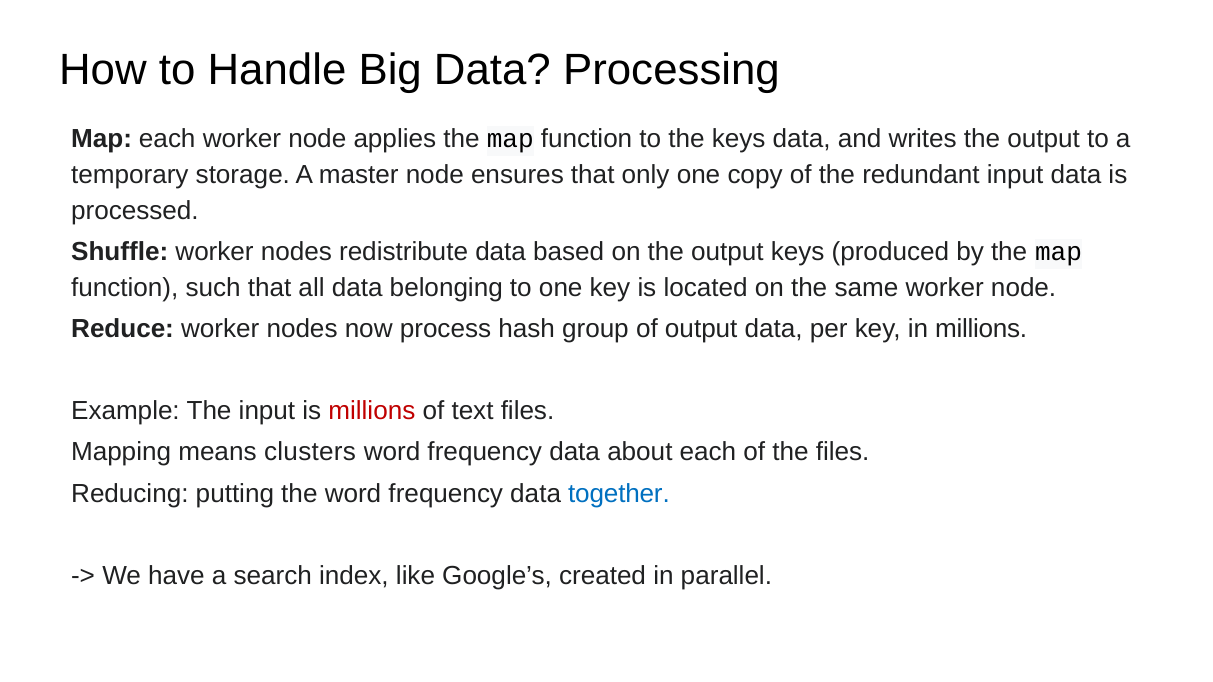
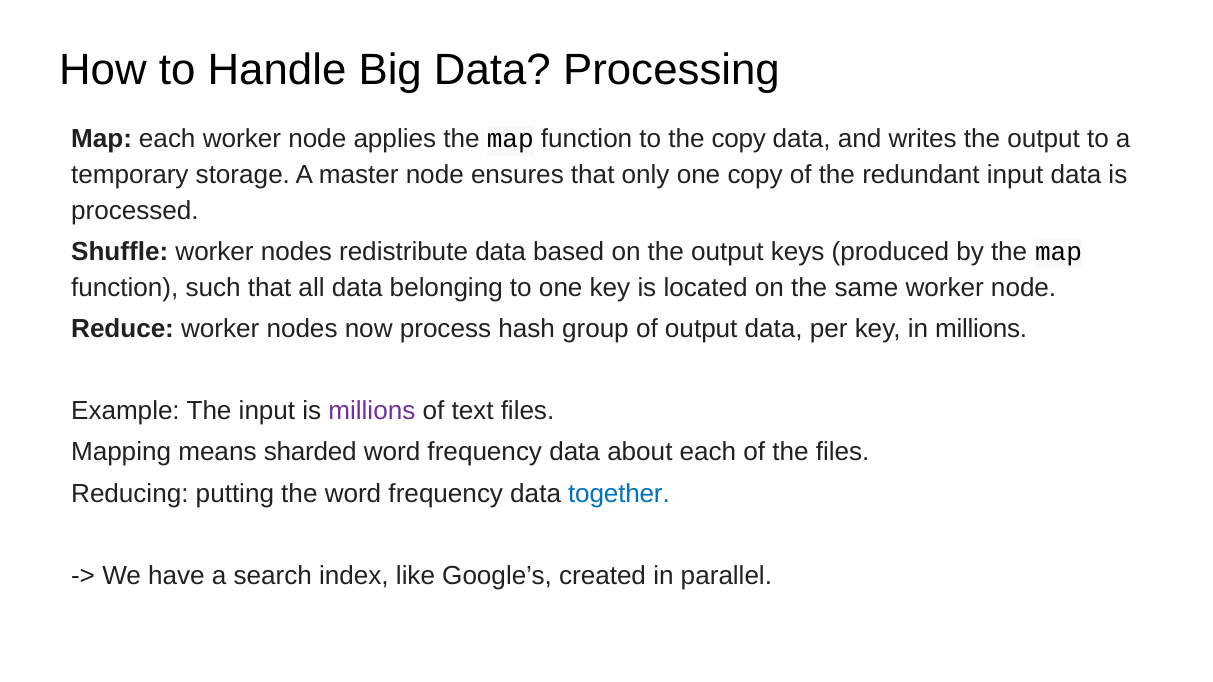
the keys: keys -> copy (739, 139)
millions colour: red -> purple (372, 411)
clusters: clusters -> sharded (310, 453)
